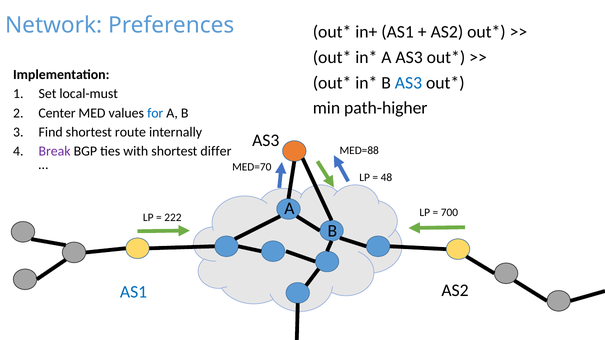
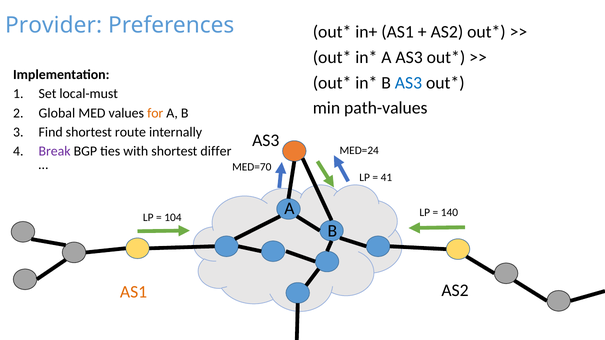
Network: Network -> Provider (54, 25)
path-higher: path-higher -> path-values (386, 108)
Center: Center -> Global (57, 113)
for colour: blue -> orange (155, 113)
MED=88: MED=88 -> MED=24 (359, 151)
48: 48 -> 41 (386, 177)
700: 700 -> 140 (449, 213)
222: 222 -> 104 (173, 217)
AS1 colour: blue -> orange (134, 292)
